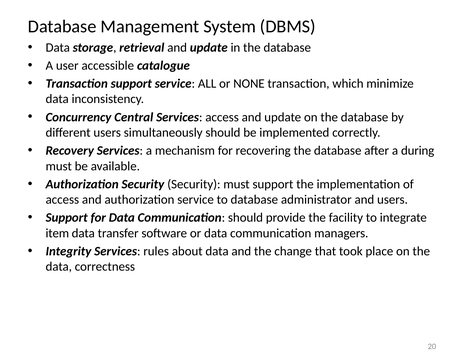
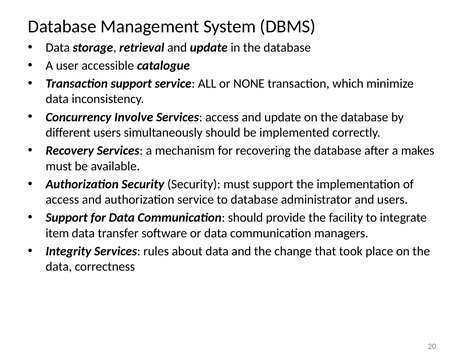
Central: Central -> Involve (134, 117)
during: during -> makes (418, 151)
